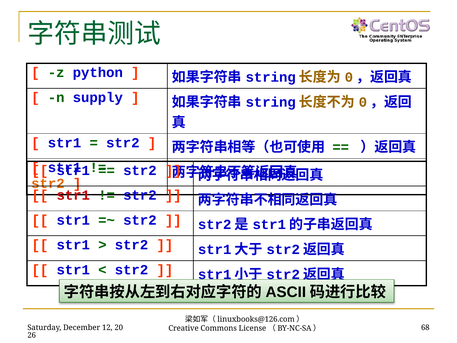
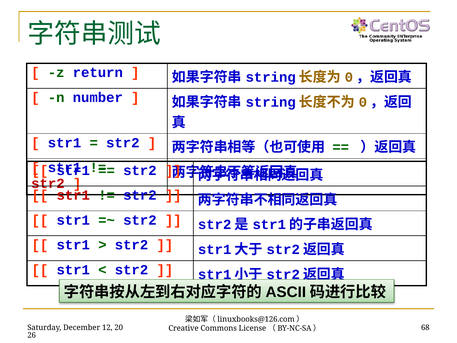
python: python -> return (98, 73)
supply: supply -> number (98, 98)
str2 colour: orange -> red (48, 183)
